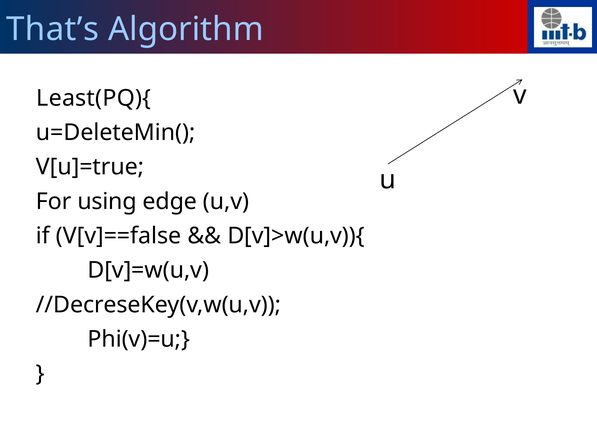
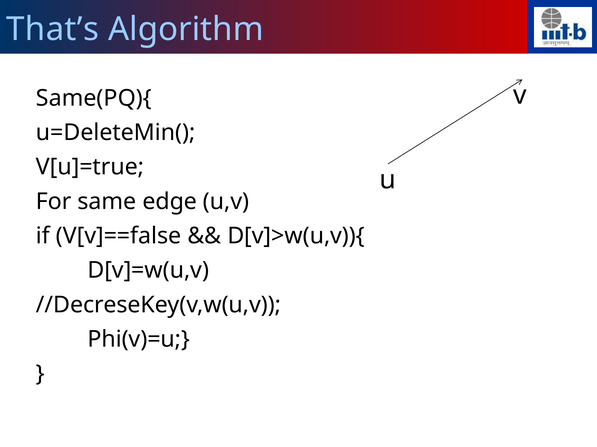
Least(PQ){: Least(PQ){ -> Same(PQ){ (94, 98)
using: using -> same (107, 202)
